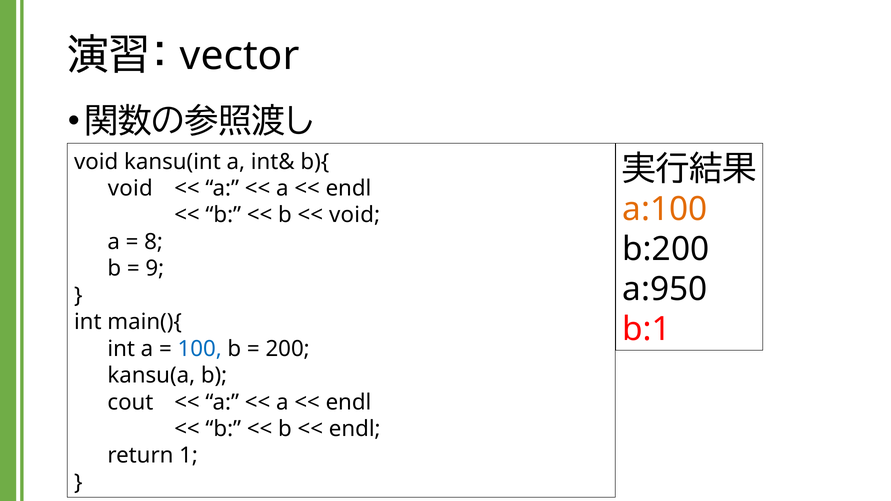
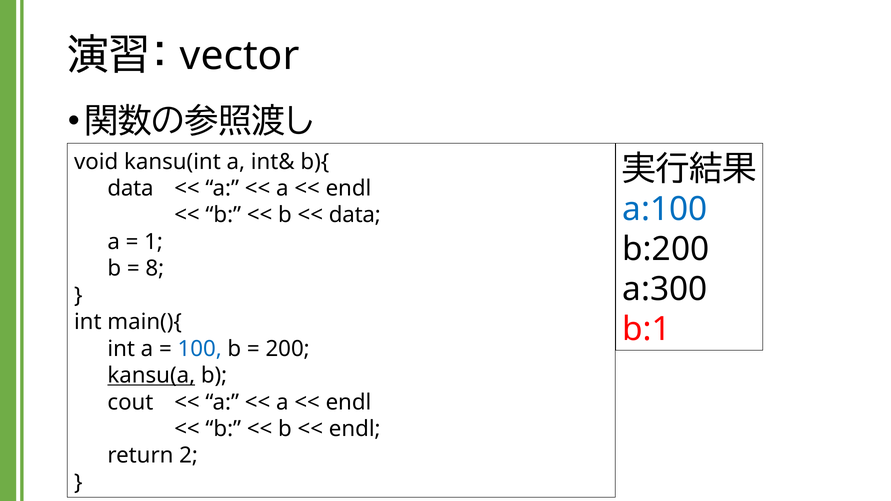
void: void -> data (131, 188)
a:100 colour: orange -> blue (665, 209)
void: void -> data (355, 215)
8: 8 -> 1 (154, 242)
9: 9 -> 8 (155, 269)
a:950: a:950 -> a:300 (665, 289)
kansu(a underline: none -> present (151, 376)
1: 1 -> 2 (189, 456)
